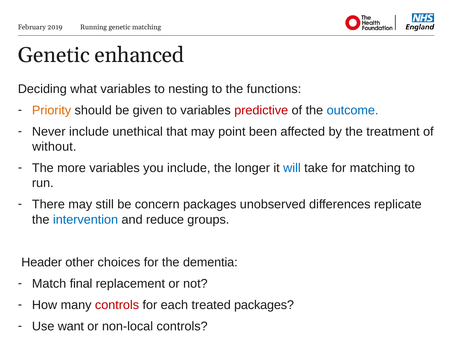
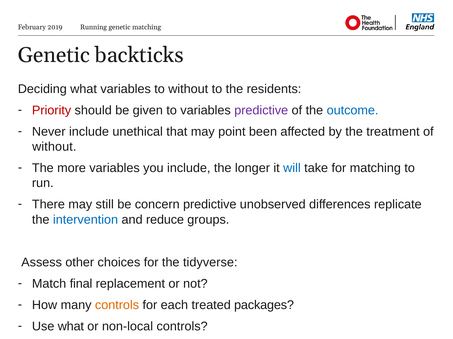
enhanced: enhanced -> backticks (139, 55)
to nesting: nesting -> without (188, 89)
functions: functions -> residents (274, 89)
Priority colour: orange -> red (52, 111)
predictive colour: red -> purple (261, 111)
concern packages: packages -> predictive (210, 205)
Header: Header -> Assess (42, 263)
dementia: dementia -> tidyverse (210, 263)
controls colour: red -> orange (117, 306)
Use want: want -> what (71, 327)
